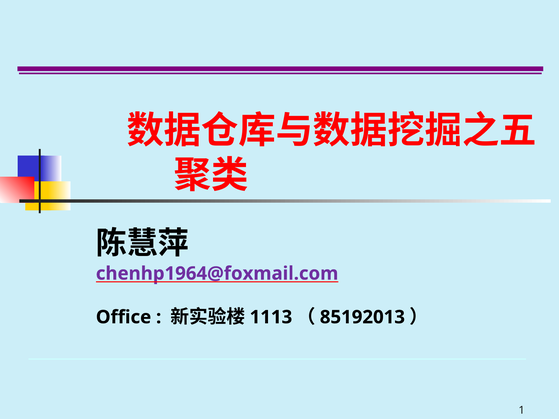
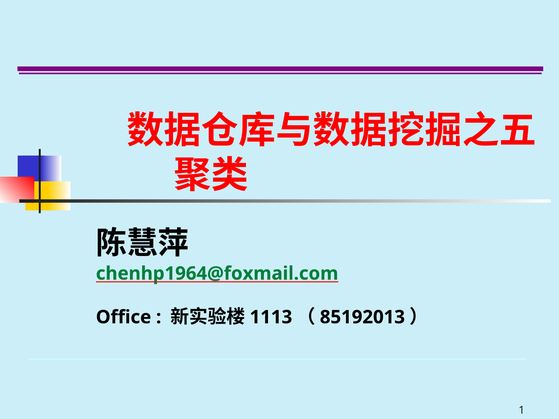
chenhp1964@foxmail.com colour: purple -> green (217, 274)
